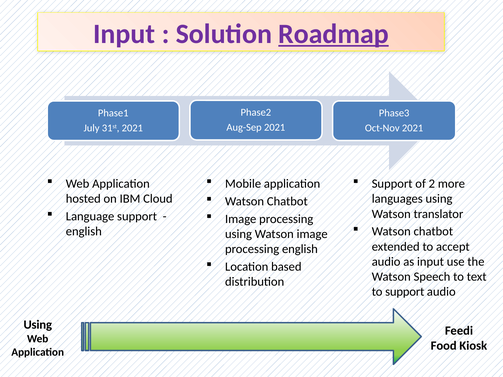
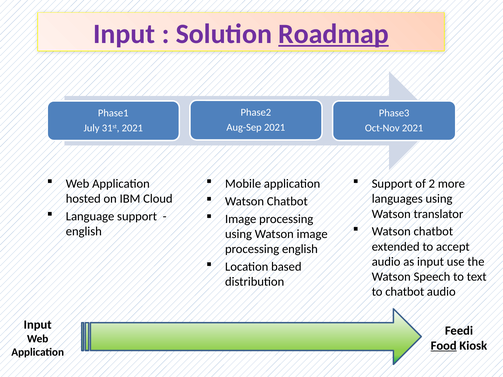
to support: support -> chatbot (405, 292)
Using: Using -> Input (38, 325)
Food underline: none -> present (444, 346)
